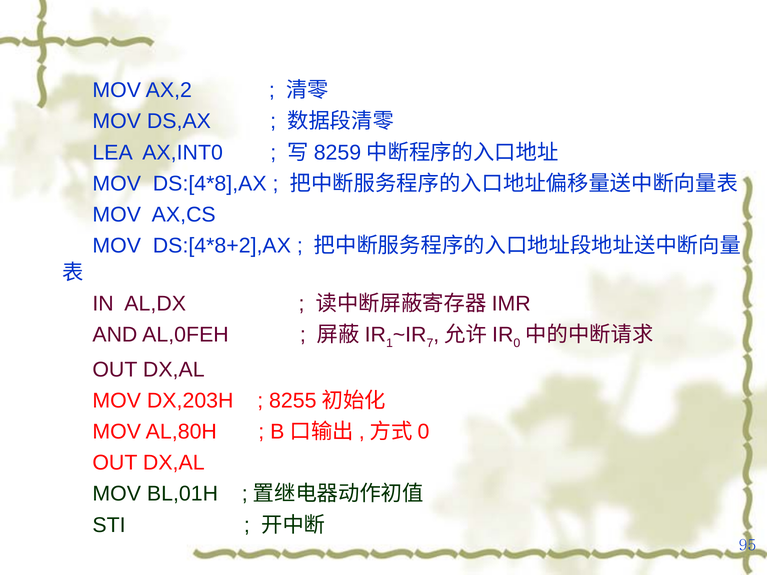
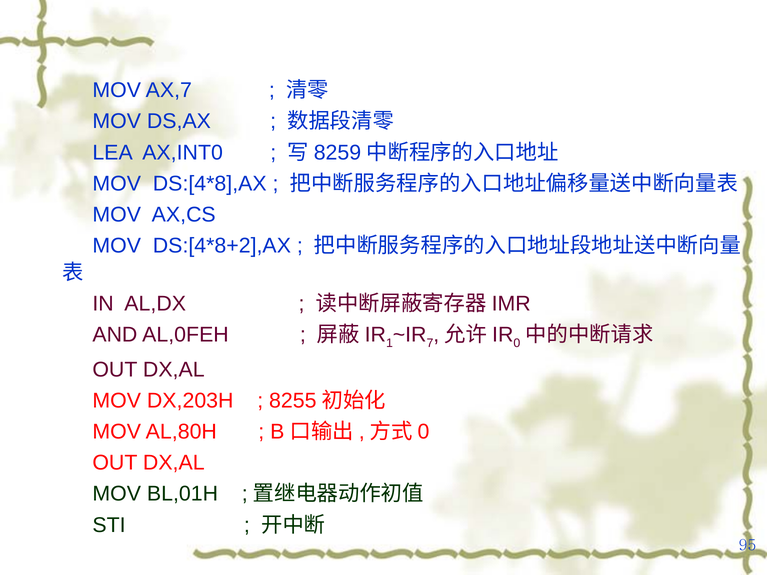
AX,2: AX,2 -> AX,7 (169, 90)
